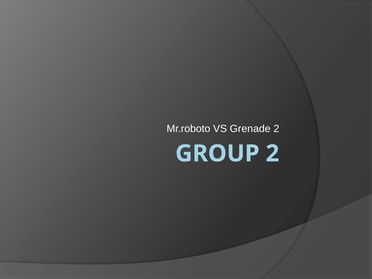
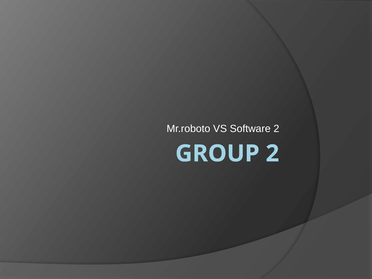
Grenade: Grenade -> Software (250, 129)
